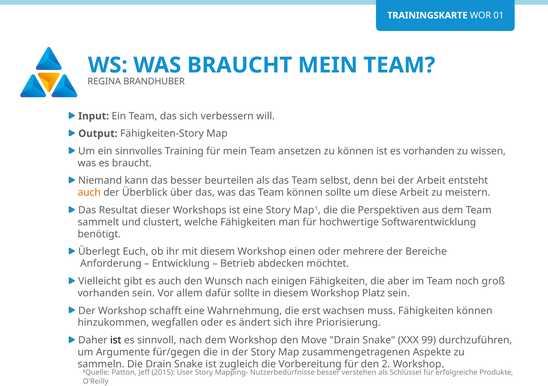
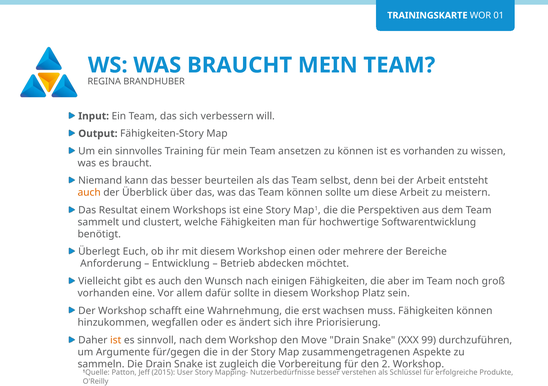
dieser: dieser -> einem (155, 210)
vorhanden sein: sein -> eine (144, 293)
ist colour: black -> orange (116, 340)
